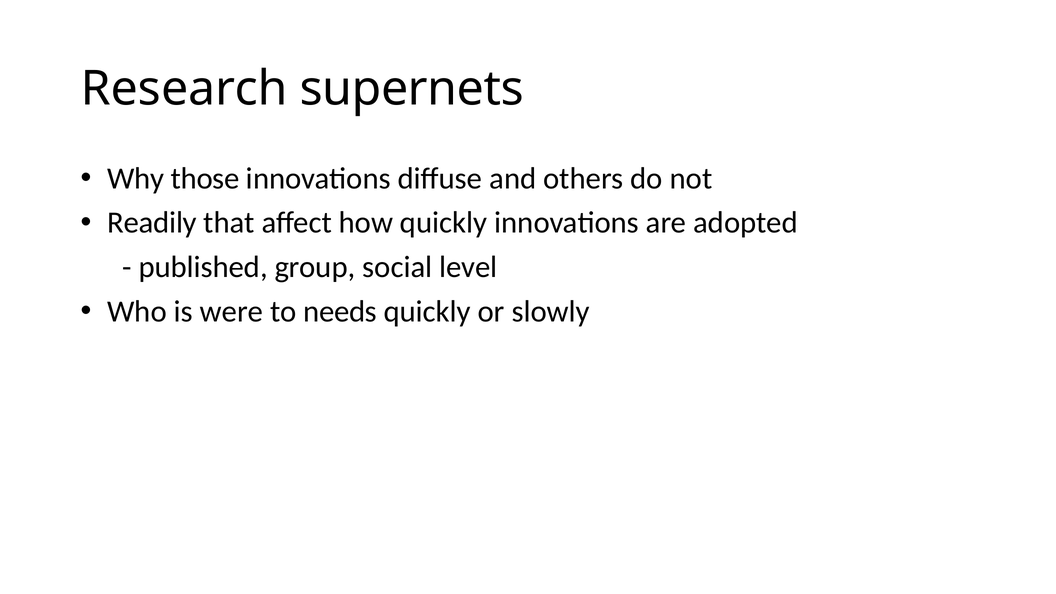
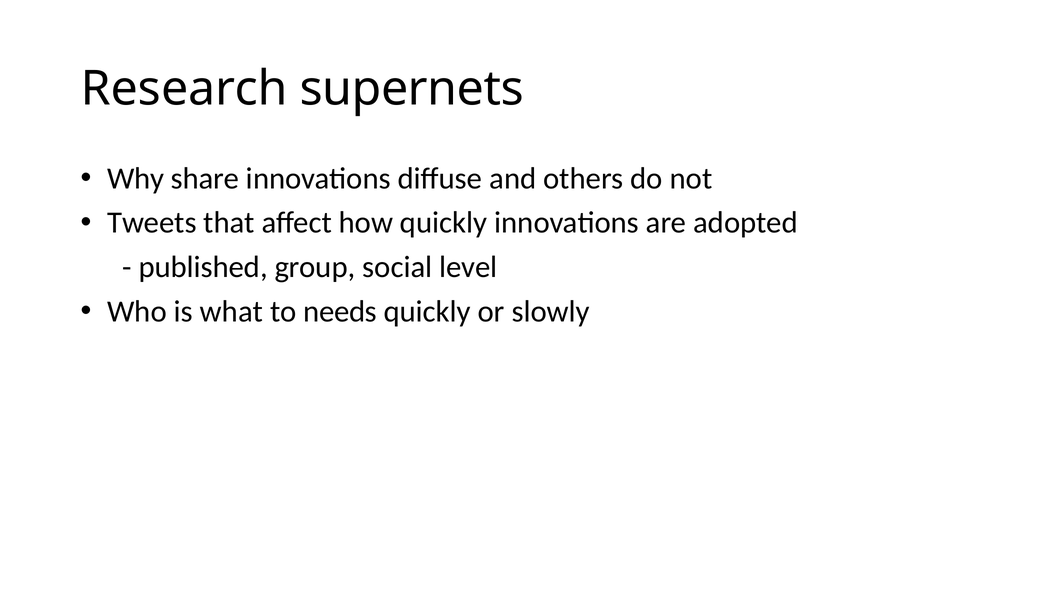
those: those -> share (205, 179)
Readily: Readily -> Tweets (152, 223)
were: were -> what (231, 311)
